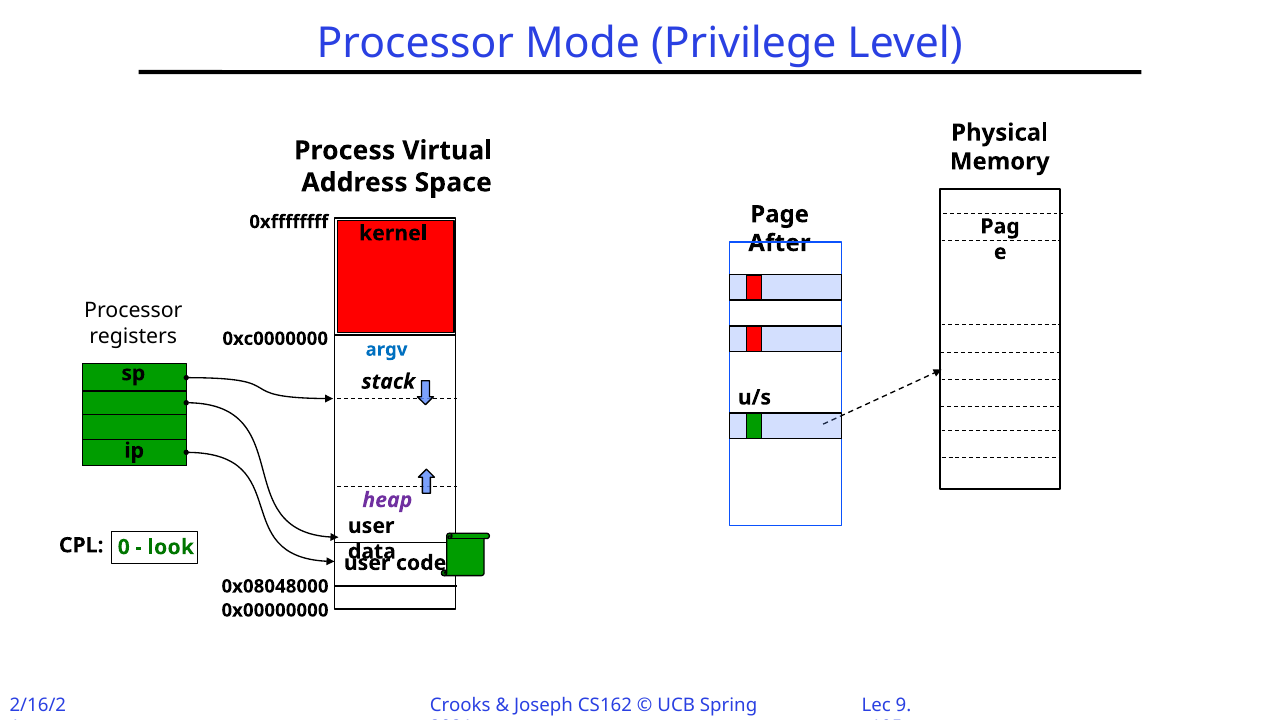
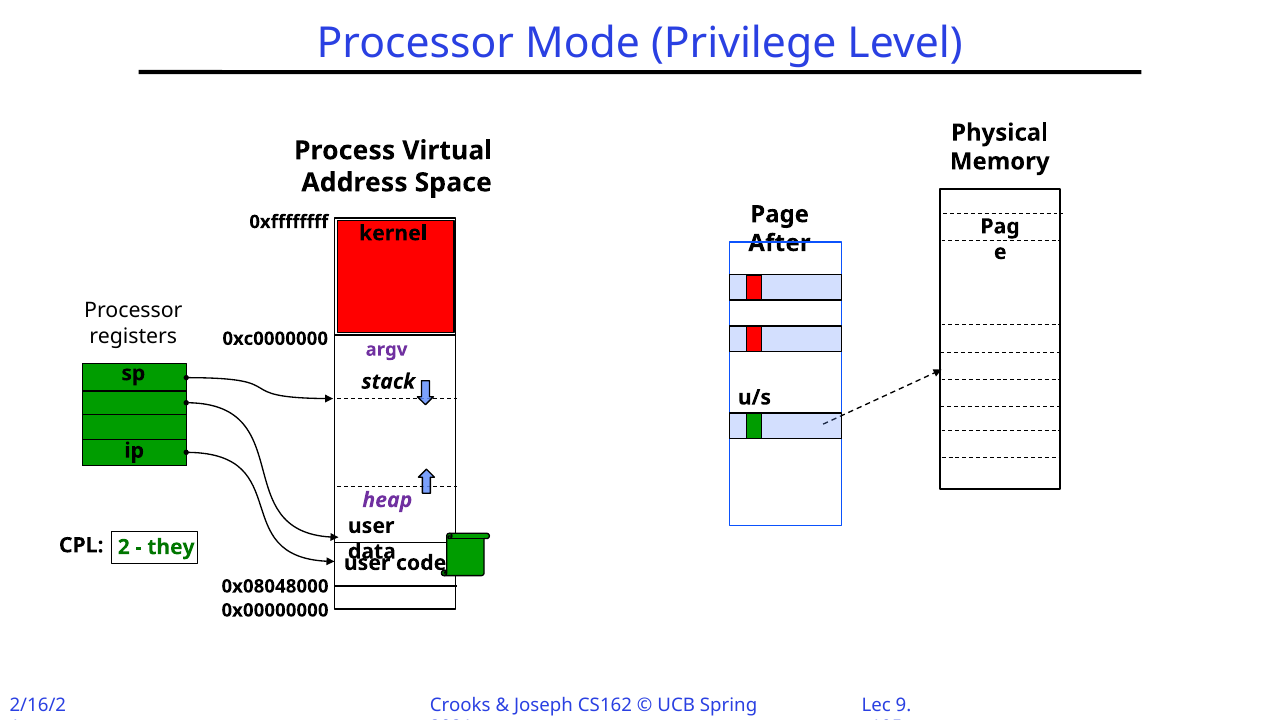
argv colour: blue -> purple (387, 350)
0: 0 -> 2 (124, 547)
look: look -> they (171, 547)
